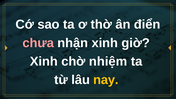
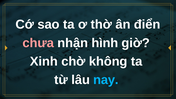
nhận xinh: xinh -> hình (105, 43)
nhiệm: nhiệm -> không (108, 61)
nay colour: yellow -> light blue (106, 80)
